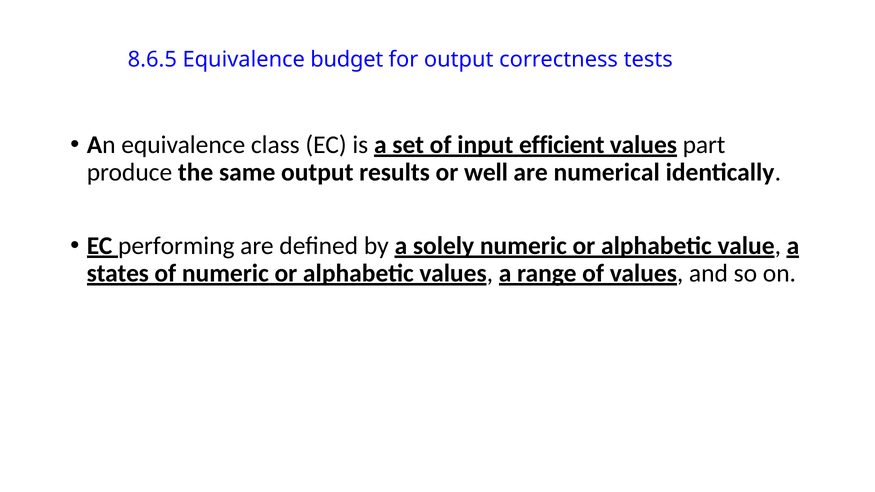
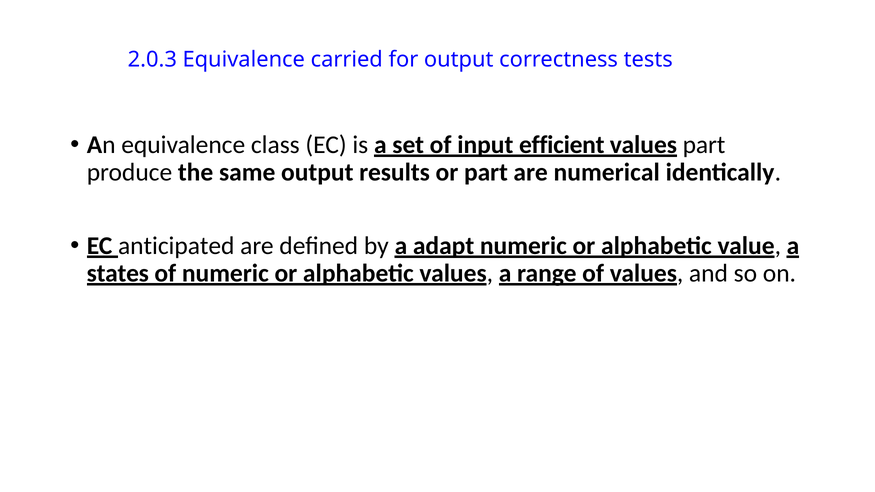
8.6.5: 8.6.5 -> 2.0.3 (152, 59)
budget: budget -> carried (347, 59)
or well: well -> part (486, 173)
performing: performing -> anticipated (176, 246)
solely: solely -> adapt (444, 246)
